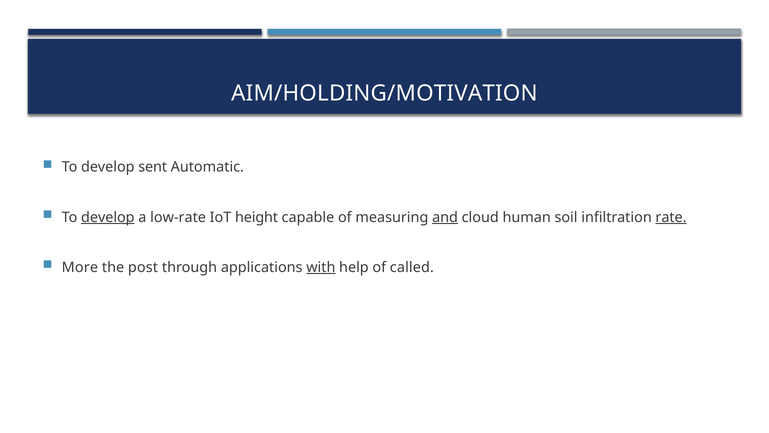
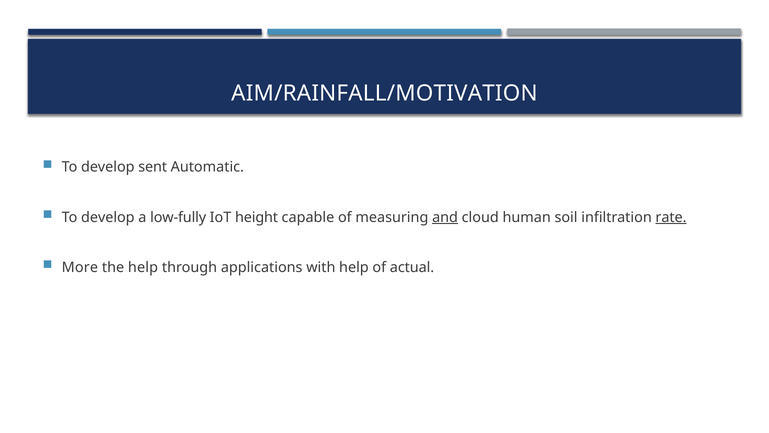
AIM/HOLDING/MOTIVATION: AIM/HOLDING/MOTIVATION -> AIM/RAINFALL/MOTIVATION (384, 93)
develop underline: present -> none (108, 217)
low-rate: low-rate -> low-fully (178, 217)
the post: post -> help (143, 267)
with underline: present -> none (321, 267)
called: called -> actual (412, 267)
